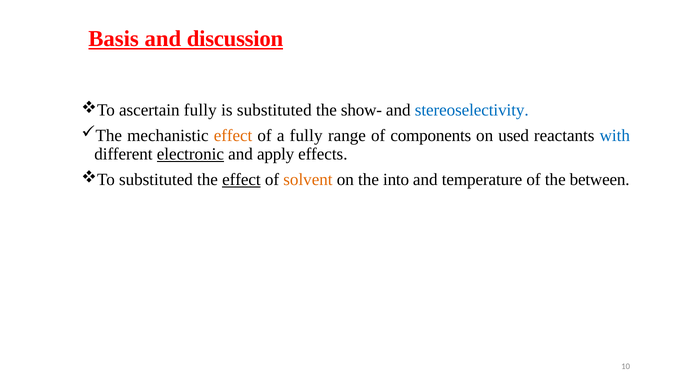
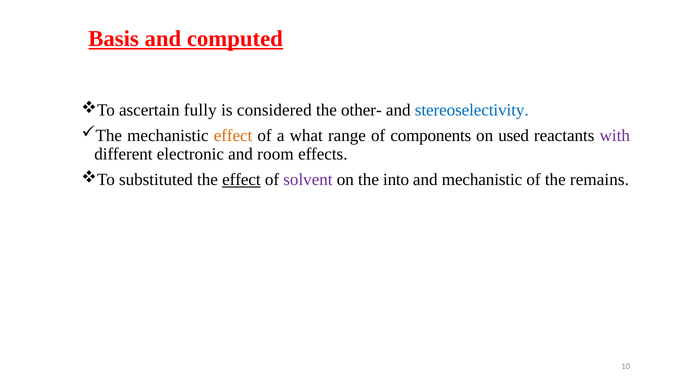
discussion: discussion -> computed (235, 39)
is substituted: substituted -> considered (274, 110)
show-: show- -> other- (361, 110)
a fully: fully -> what (306, 136)
with colour: blue -> purple (615, 136)
electronic underline: present -> none (190, 154)
apply: apply -> room (275, 154)
solvent colour: orange -> purple (308, 179)
and temperature: temperature -> mechanistic (482, 179)
between: between -> remains (599, 179)
